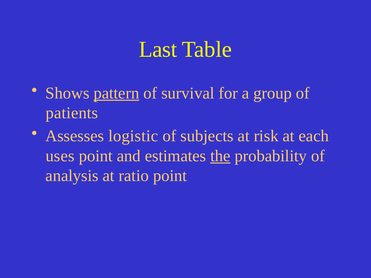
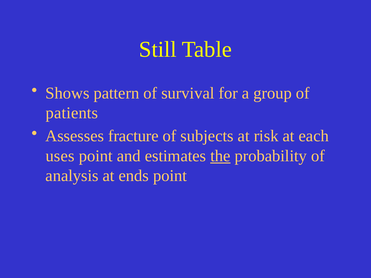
Last: Last -> Still (158, 49)
pattern underline: present -> none (116, 93)
logistic: logistic -> fracture (133, 136)
ratio: ratio -> ends (134, 176)
